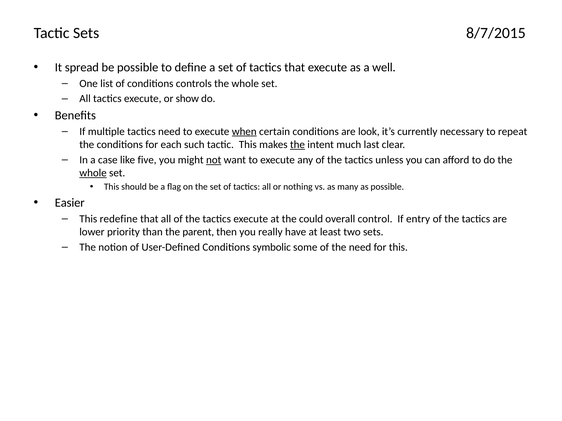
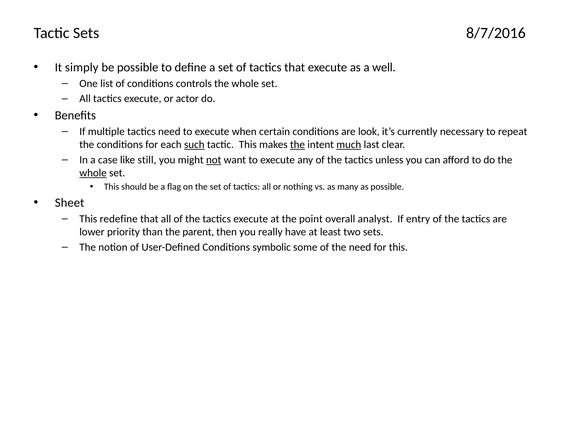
8/7/2015: 8/7/2015 -> 8/7/2016 (496, 33)
spread: spread -> simply (82, 67)
show: show -> actor (187, 99)
when underline: present -> none (244, 132)
such underline: none -> present (194, 145)
much underline: none -> present (349, 145)
five: five -> still (147, 160)
Easier: Easier -> Sheet (70, 203)
could: could -> point (311, 219)
control: control -> analyst (375, 219)
